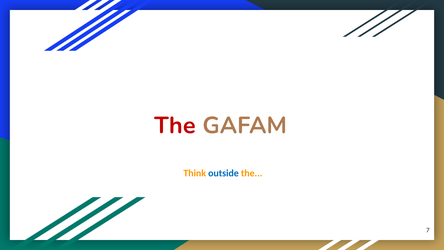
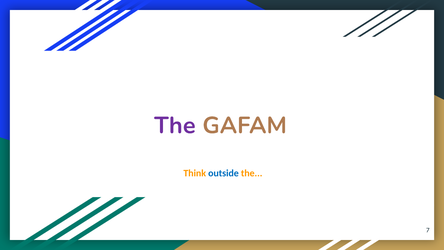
The colour: red -> purple (175, 125)
